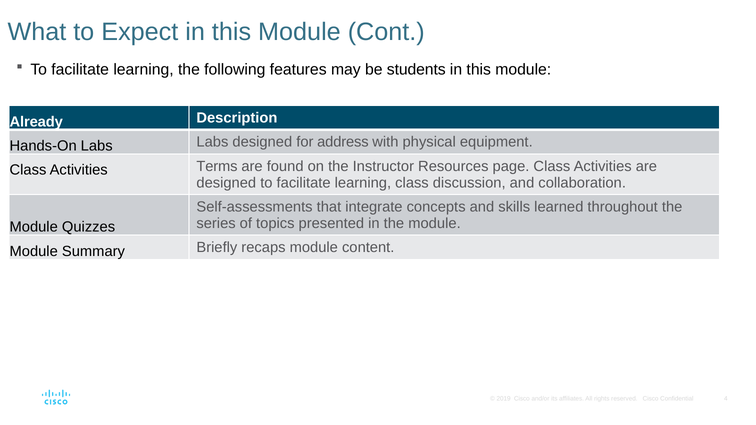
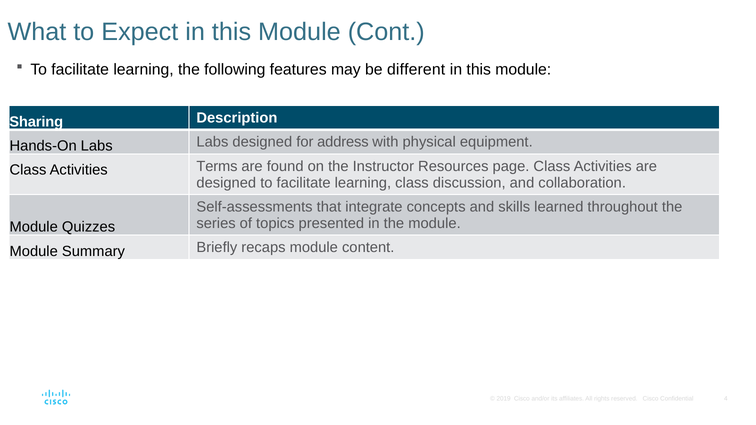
students: students -> different (416, 70)
Already: Already -> Sharing (36, 122)
